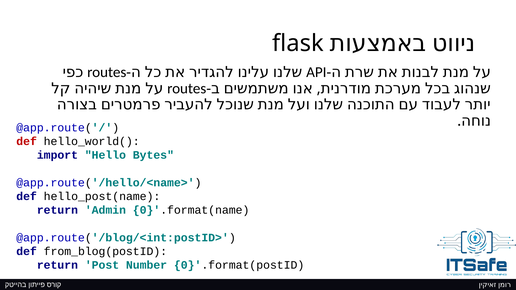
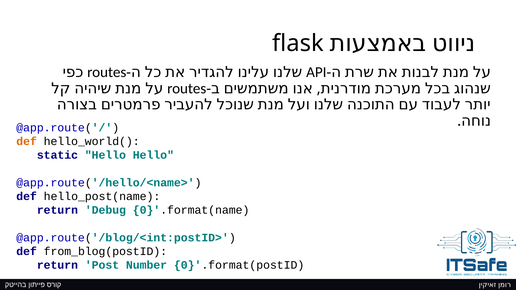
def colour: red -> orange (27, 142)
import: import -> static (57, 155)
Hello Bytes: Bytes -> Hello (153, 155)
Admin: Admin -> Debug (105, 210)
